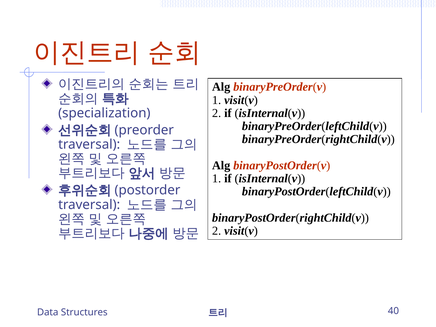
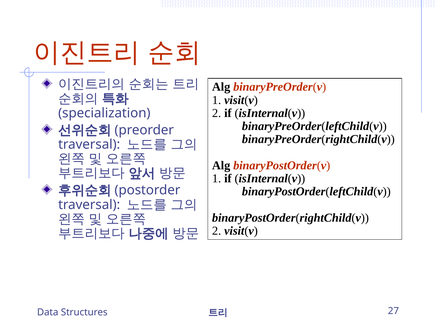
40: 40 -> 27 (393, 311)
